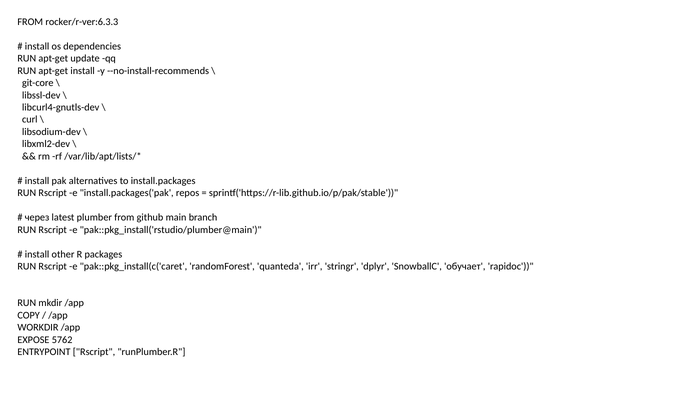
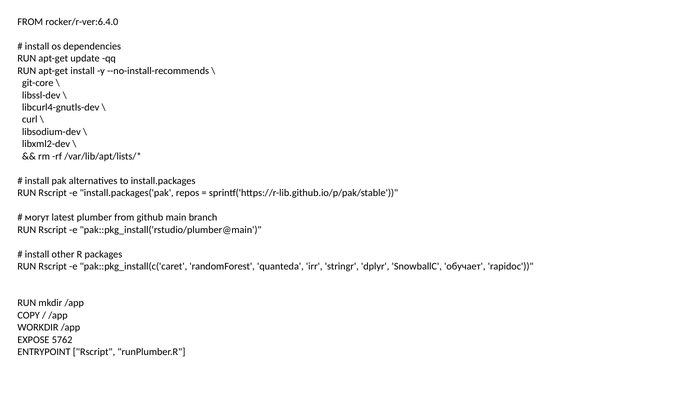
rocker/r-ver:6.3.3: rocker/r-ver:6.3.3 -> rocker/r-ver:6.4.0 (82, 22)
через: через -> могут (37, 218)
